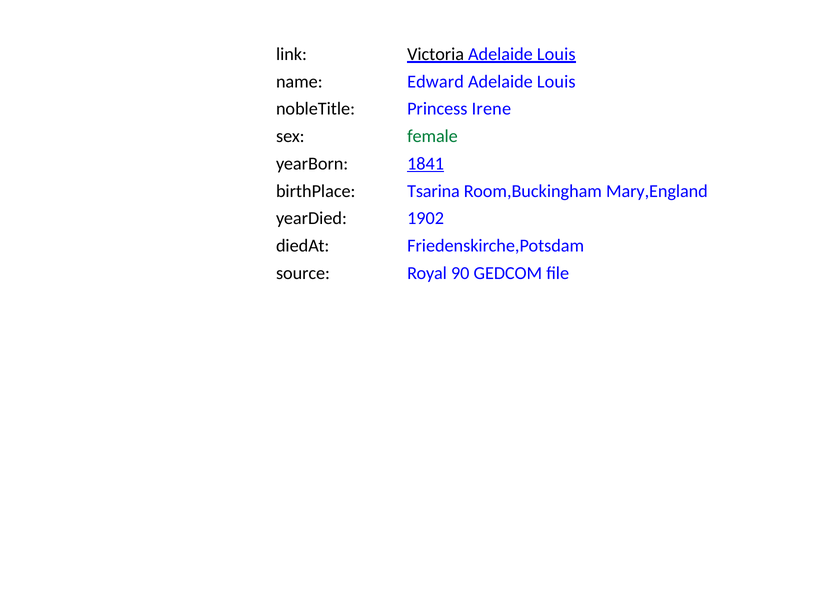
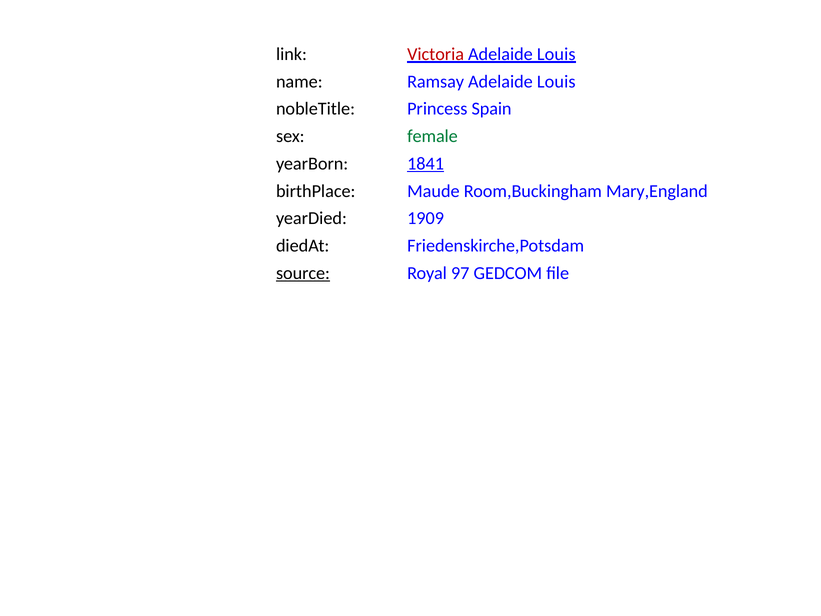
Victoria colour: black -> red (436, 54)
Edward: Edward -> Ramsay (436, 81)
Irene: Irene -> Spain (492, 109)
Tsarina: Tsarina -> Maude (433, 191)
1902: 1902 -> 1909 (426, 218)
source underline: none -> present (303, 273)
90: 90 -> 97 (460, 273)
